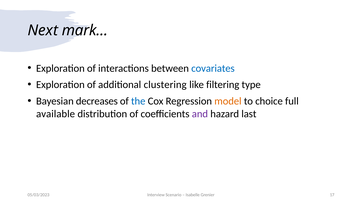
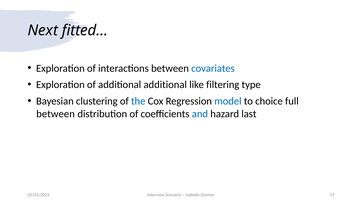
mark…: mark… -> fitted… (85, 30)
additional clustering: clustering -> additional (165, 85)
decreases: decreases -> clustering (97, 101)
model colour: orange -> blue (228, 101)
available: available -> between (56, 114)
and colour: purple -> blue (200, 114)
